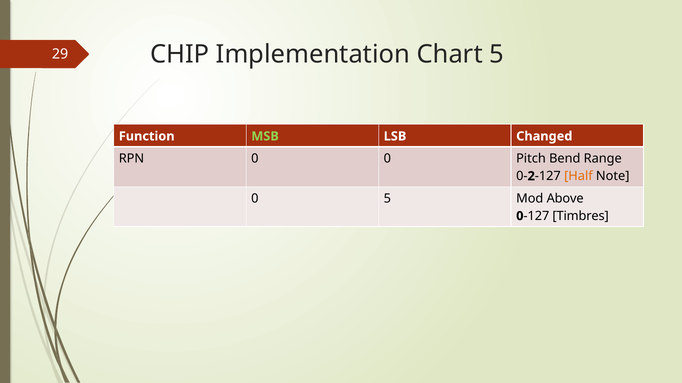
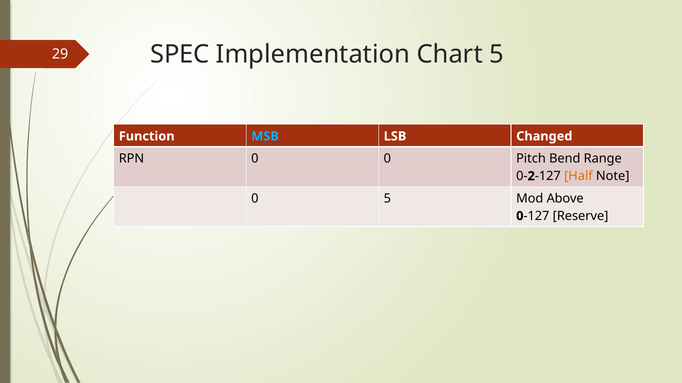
CHIP: CHIP -> SPEC (180, 55)
MSB colour: light green -> light blue (265, 136)
Timbres: Timbres -> Reserve (581, 216)
